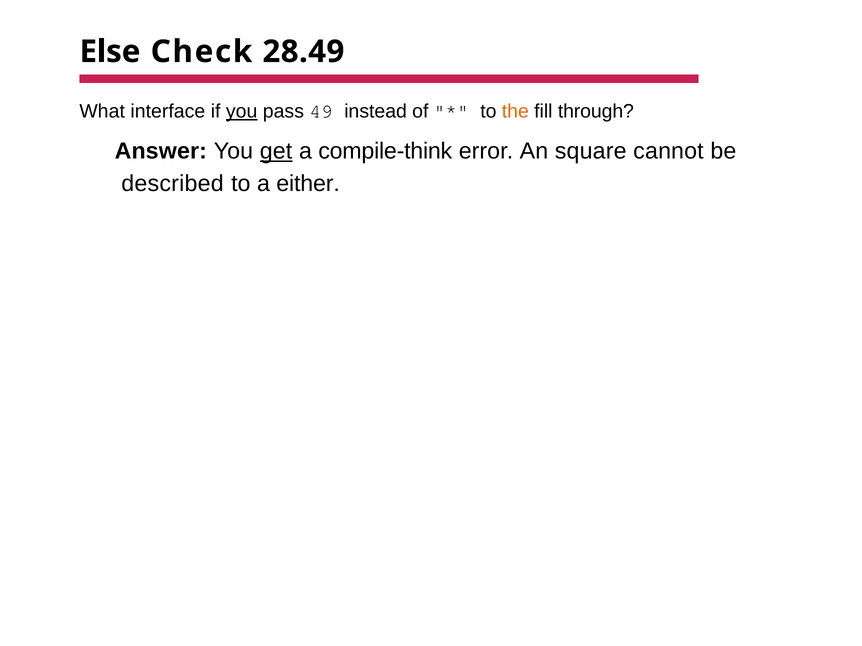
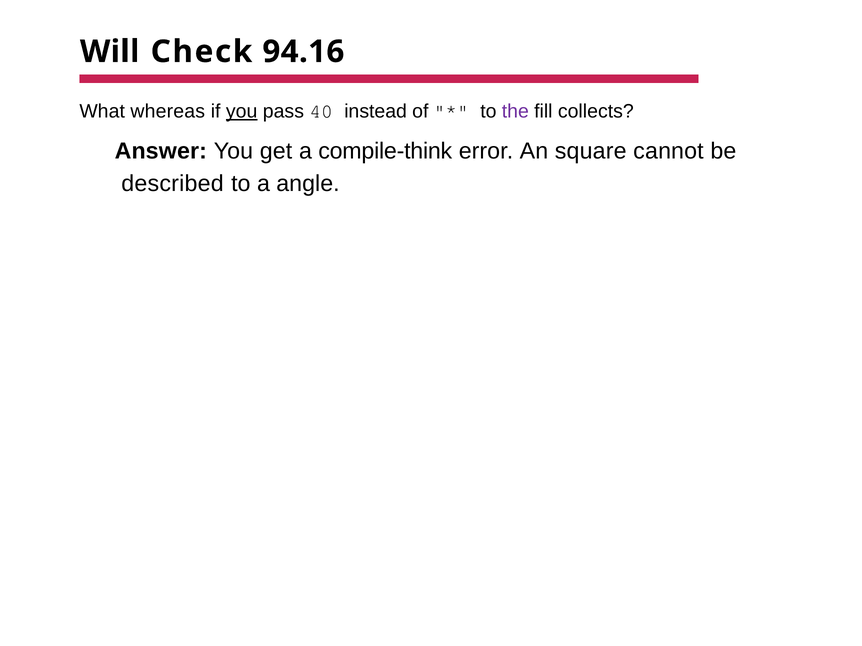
Else: Else -> Will (110, 52)
28.49: 28.49 -> 94.16 (303, 52)
interface: interface -> whereas (168, 112)
49: 49 -> 40 (321, 112)
the colour: orange -> purple (515, 112)
through: through -> collects (596, 112)
get underline: present -> none (276, 151)
either: either -> angle (308, 184)
